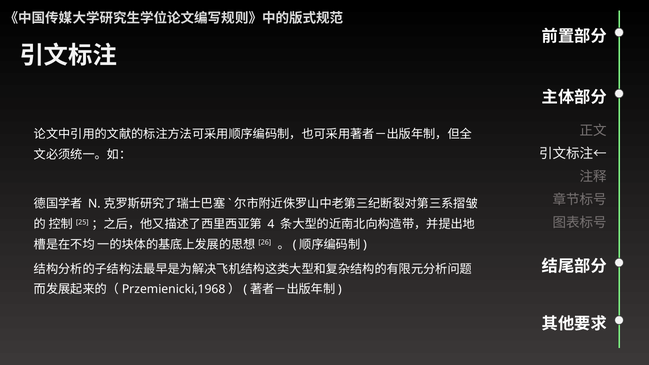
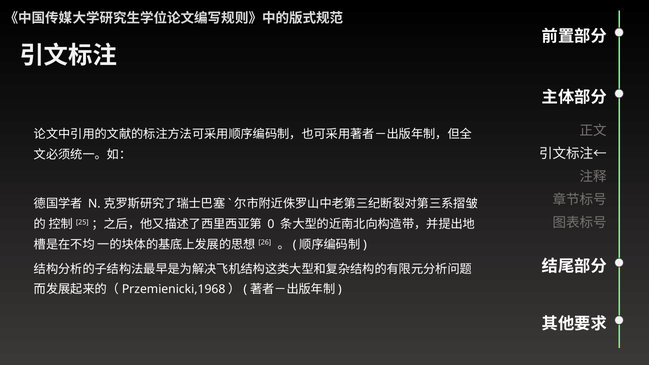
4: 4 -> 0 (271, 224)
